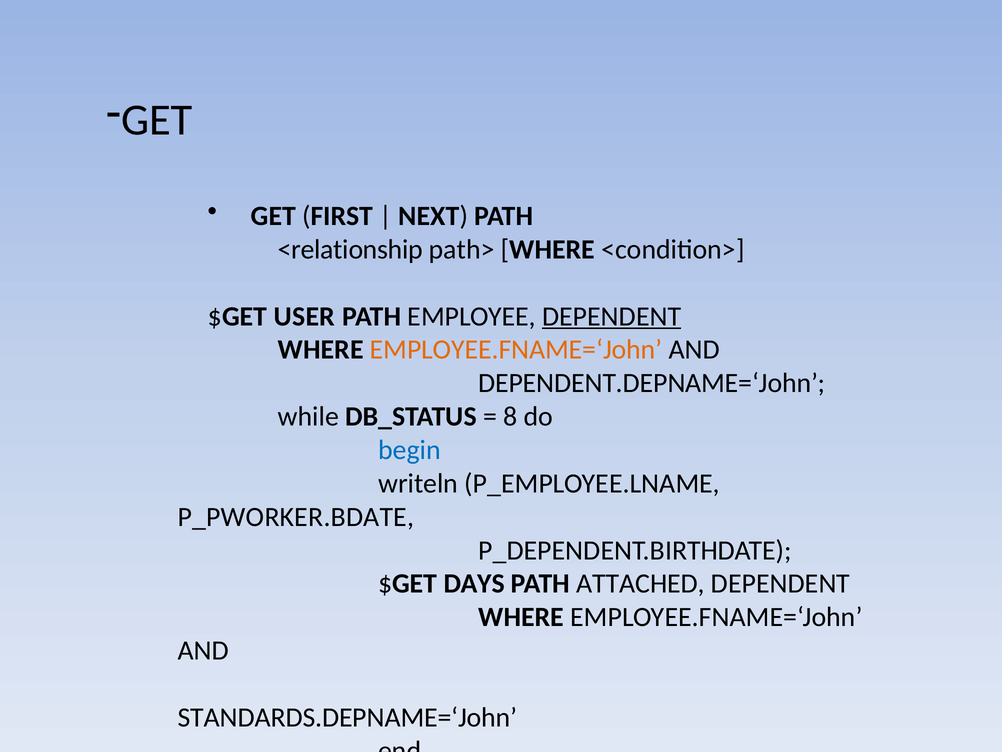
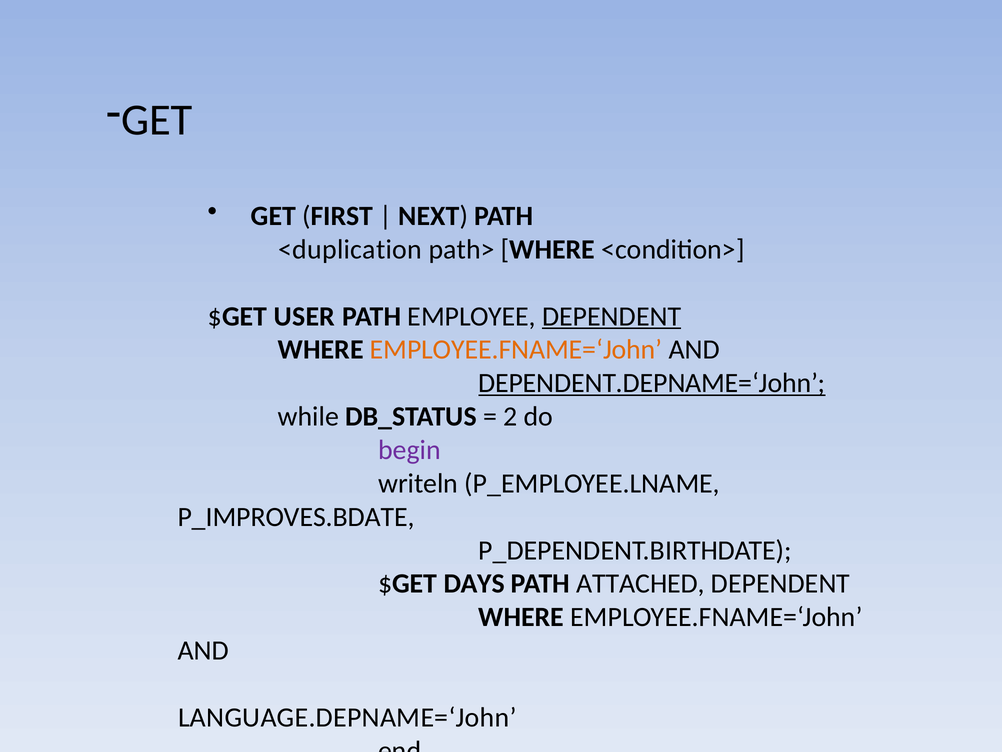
<relationship: <relationship -> <duplication (350, 249)
DEPENDENT.DEPNAME=‘John underline: none -> present (652, 383)
8: 8 -> 2 (510, 416)
begin colour: blue -> purple (409, 450)
P_PWORKER.BDATE: P_PWORKER.BDATE -> P_IMPROVES.BDATE (296, 517)
STANDARDS.DEPNAME=‘John: STANDARDS.DEPNAME=‘John -> LANGUAGE.DEPNAME=‘John (347, 717)
